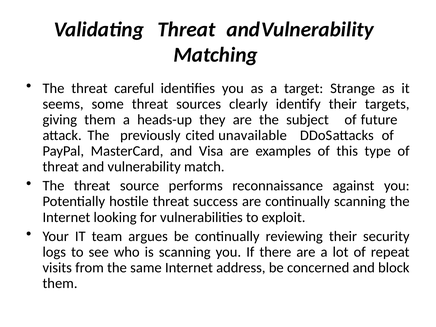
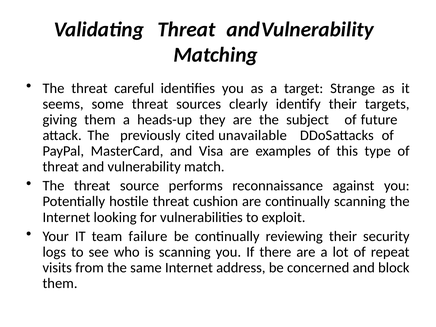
success: success -> cushion (216, 202)
argues: argues -> failure (148, 236)
